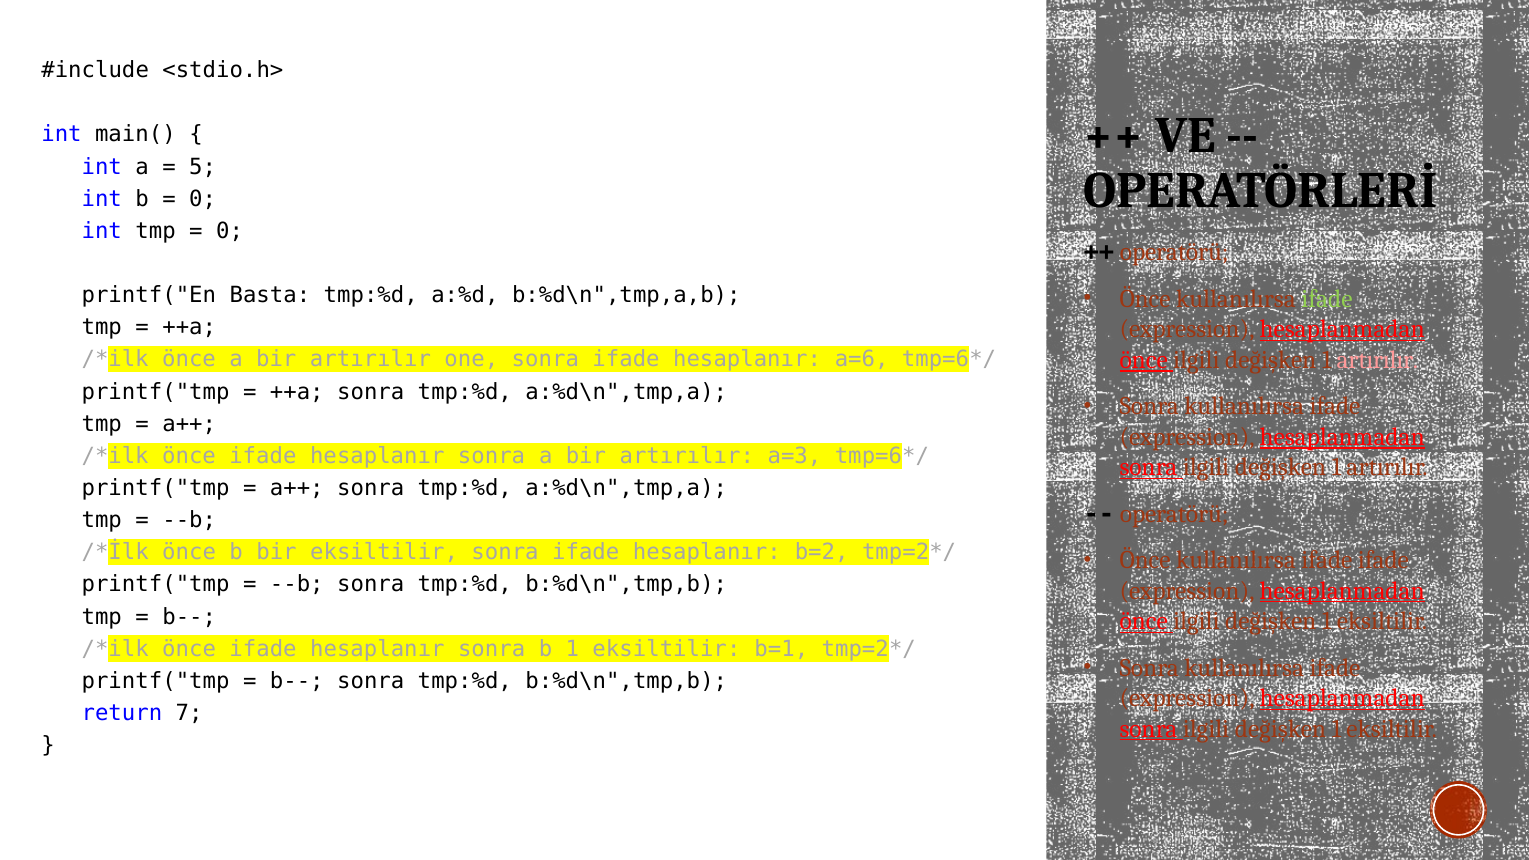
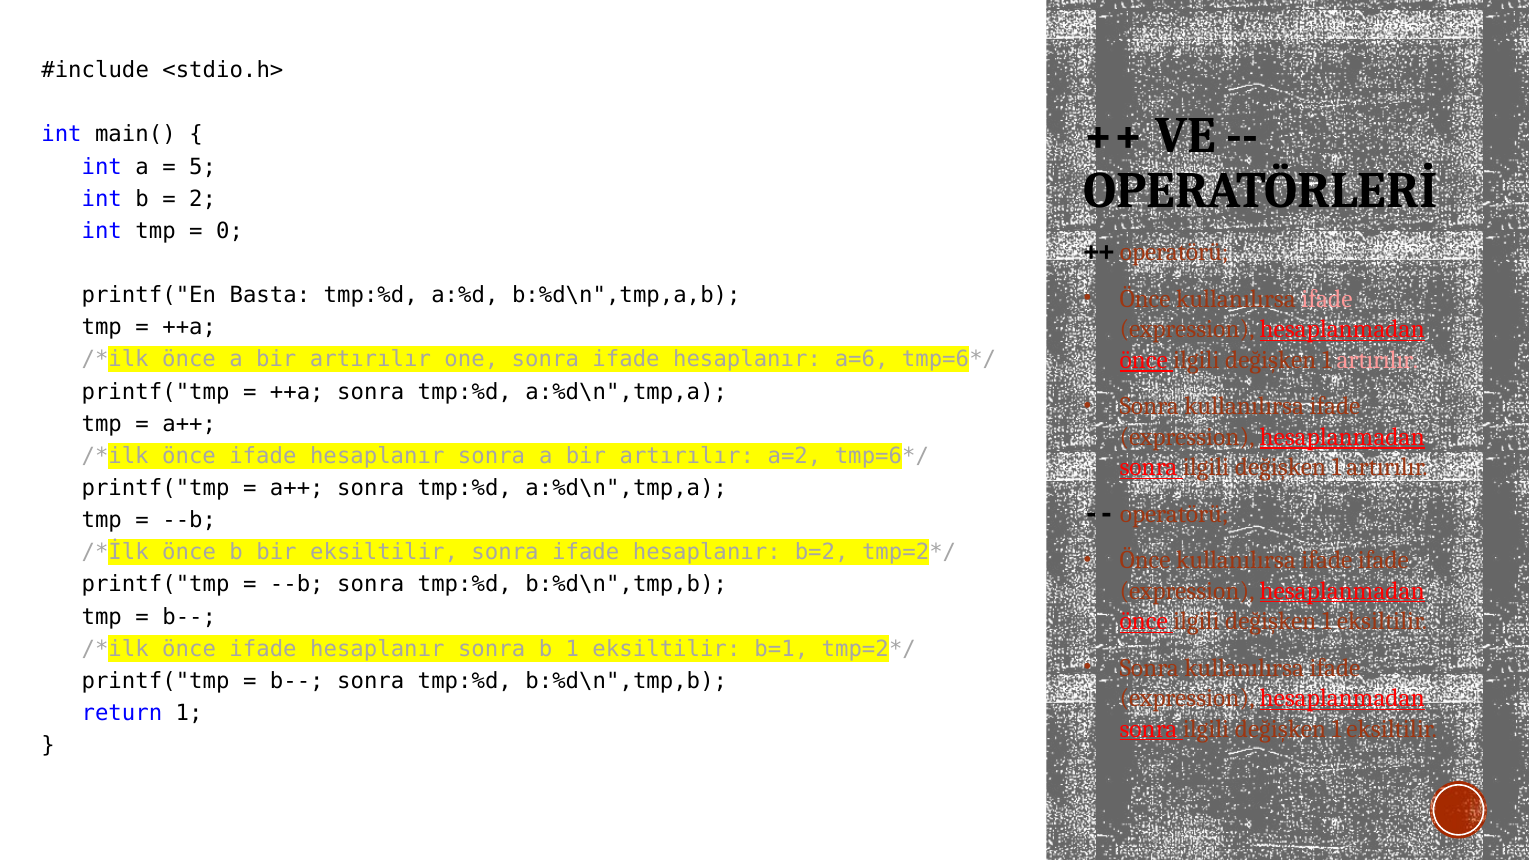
0: 0 -> 2 (203, 199)
ifade colour: light green -> pink (1327, 299)
a=3: a=3 -> a=2 (794, 456)
return 7: 7 -> 1 (189, 713)
